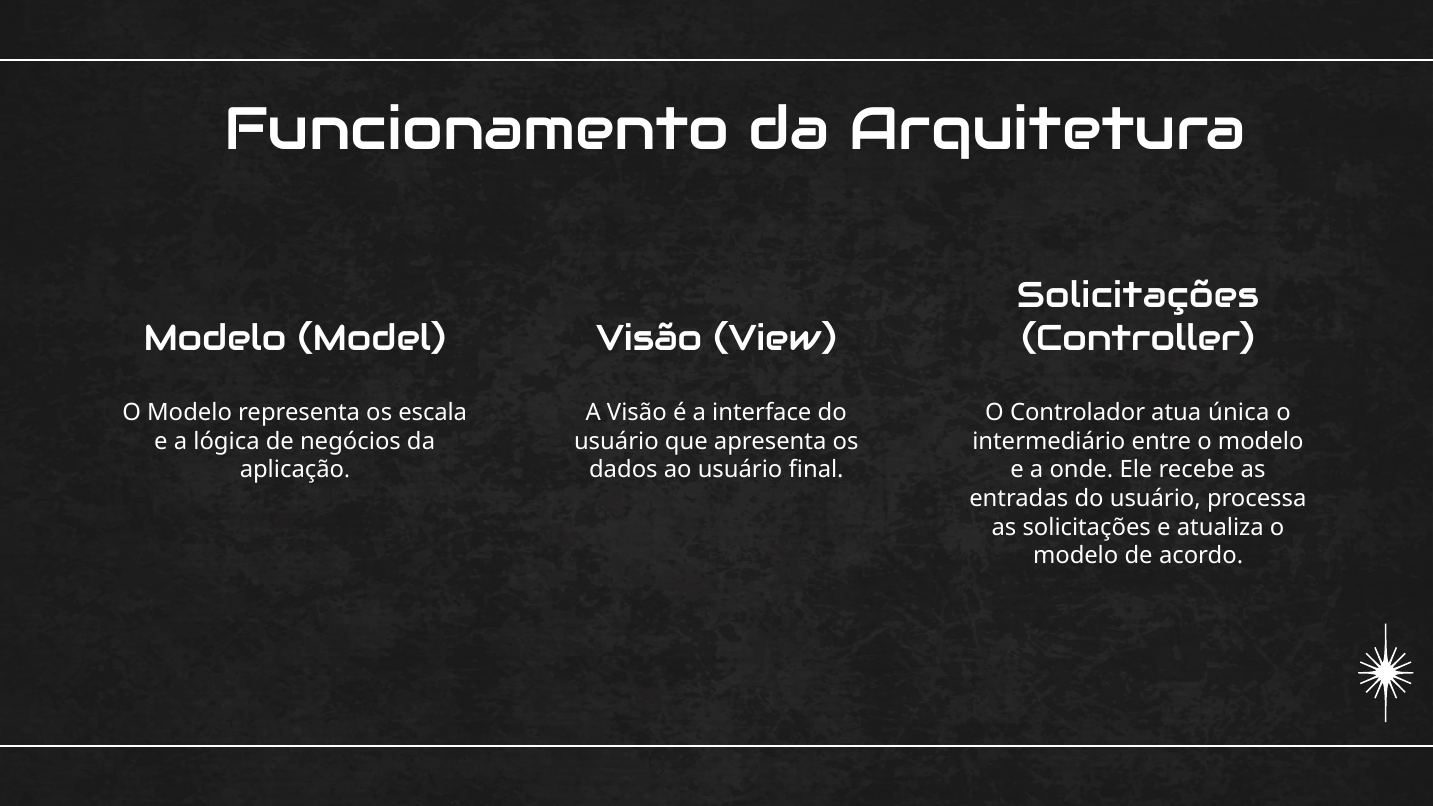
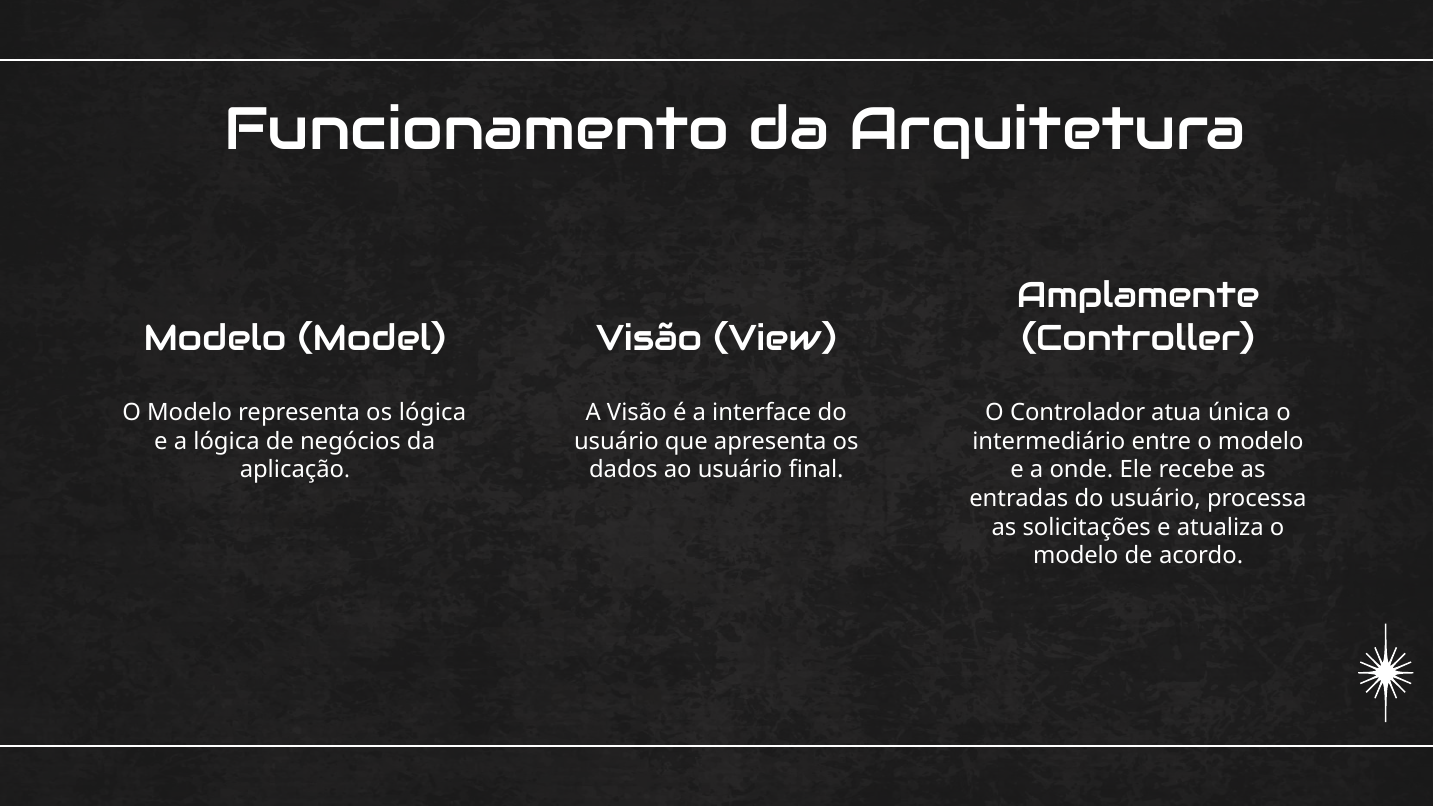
Solicitações: Solicitações -> Amplamente (1138, 296)
os escala: escala -> lógica (433, 413)
